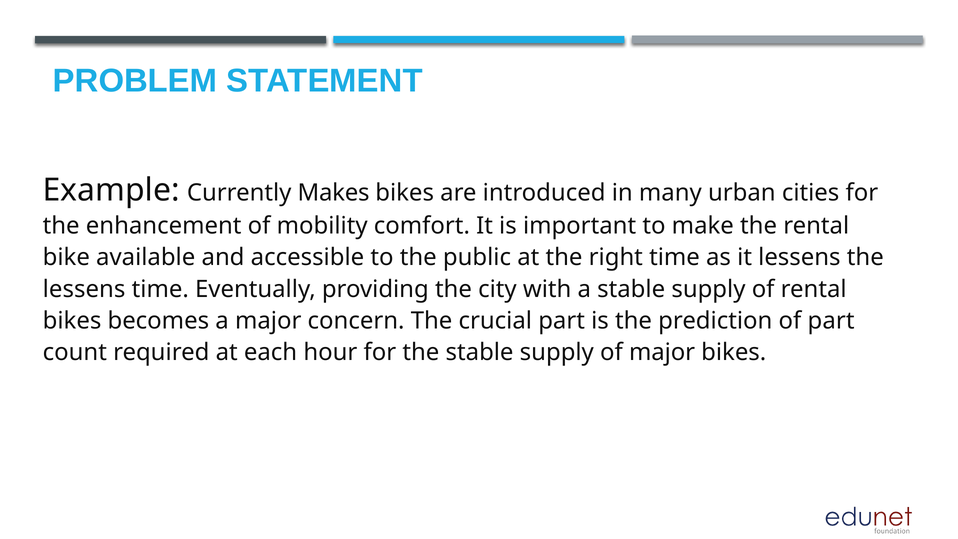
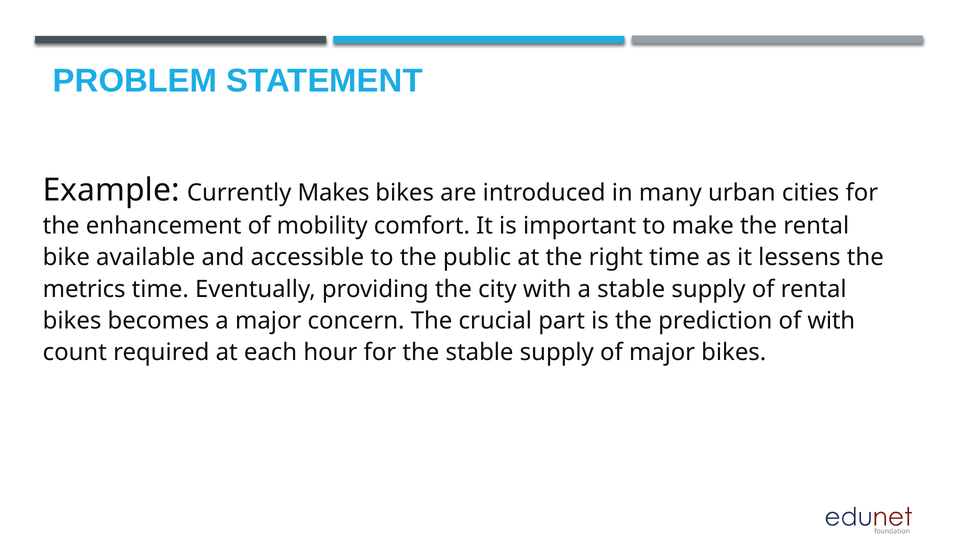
lessens: lessens -> metrics (84, 289)
of part: part -> with (831, 321)
